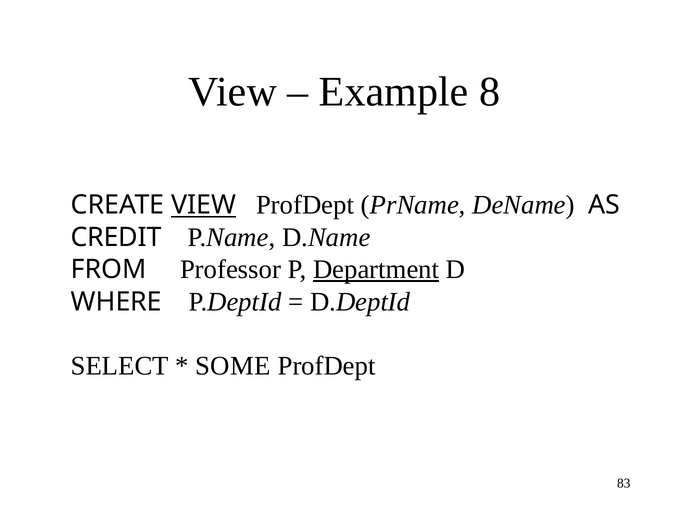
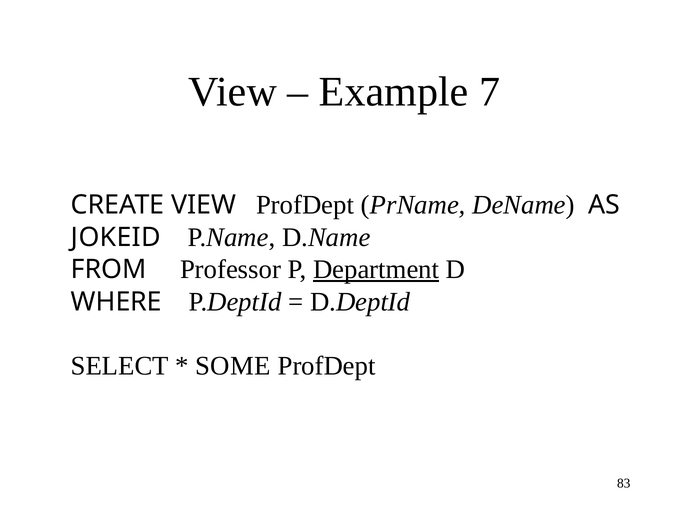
8: 8 -> 7 (490, 92)
VIEW underline: present -> none (204, 205)
CREDIT: CREDIT -> JOKEID (116, 237)
